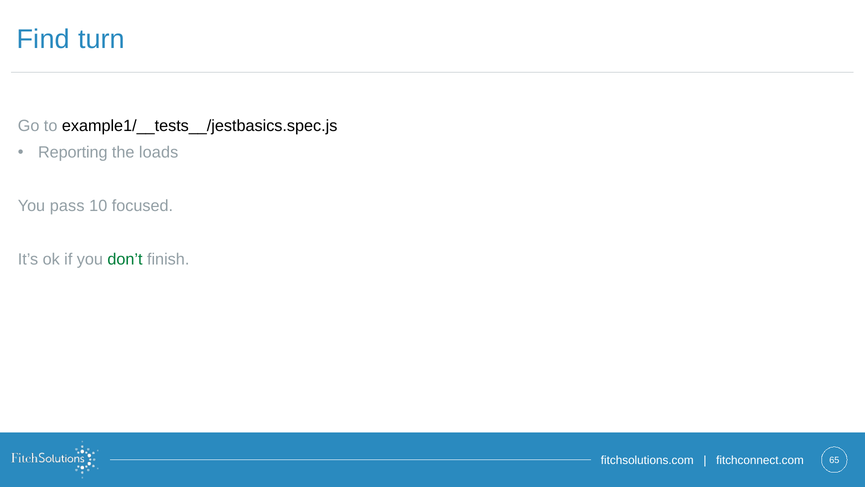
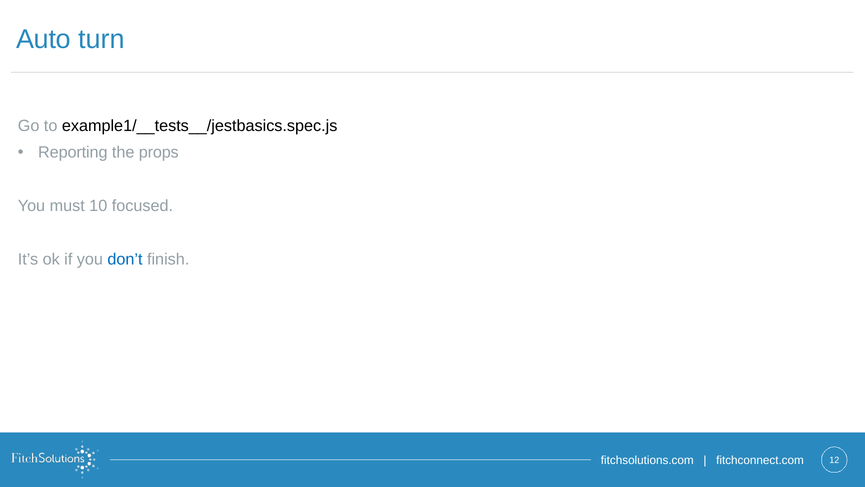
Find: Find -> Auto (44, 39)
loads: loads -> props (159, 152)
pass: pass -> must (67, 206)
don’t colour: green -> blue (125, 259)
65: 65 -> 12 (834, 460)
